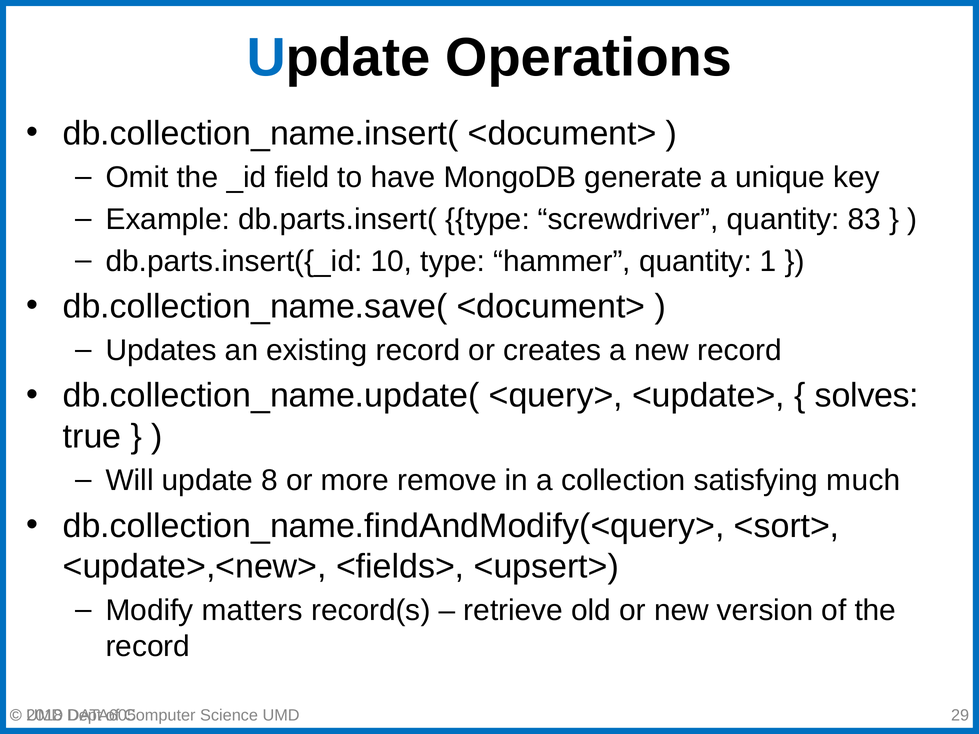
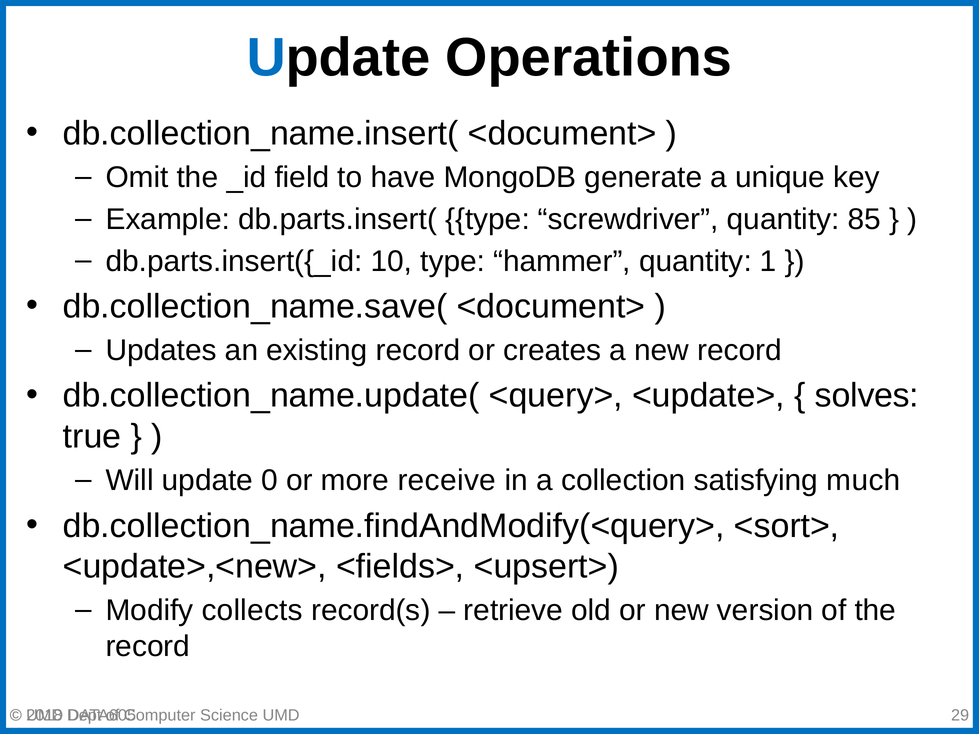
83: 83 -> 85 (864, 219)
8: 8 -> 0 (270, 481)
remove: remove -> receive (447, 481)
matters: matters -> collects (252, 611)
